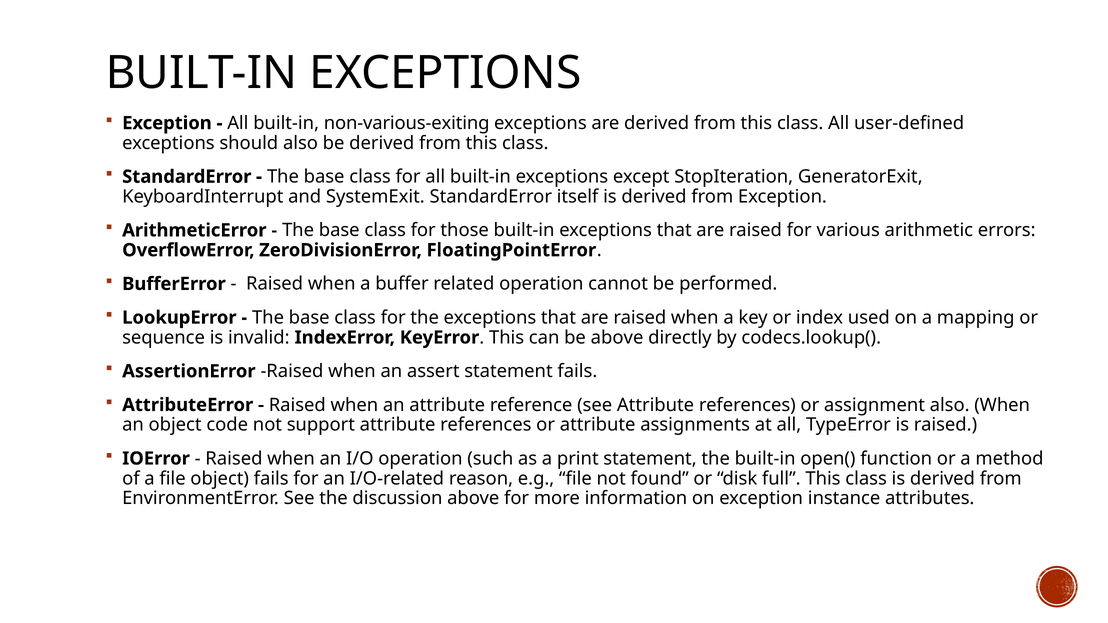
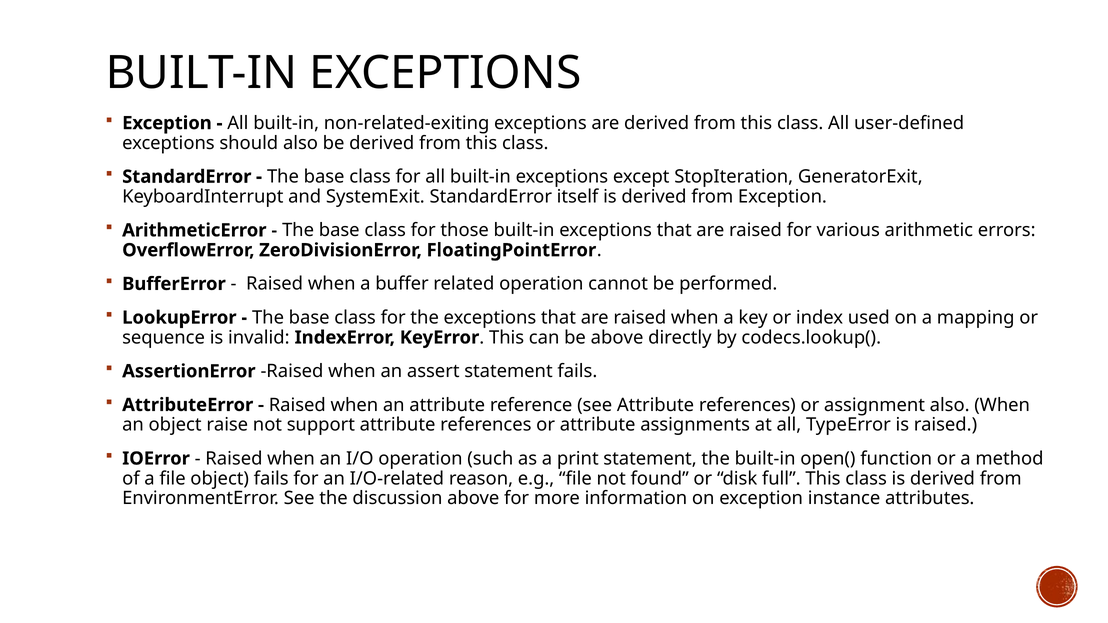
non-various-exiting: non-various-exiting -> non-related-exiting (407, 123)
code: code -> raise (227, 425)
